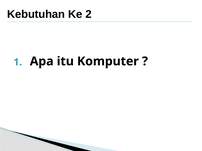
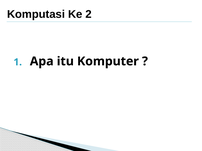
Kebutuhan: Kebutuhan -> Komputasi (36, 14)
